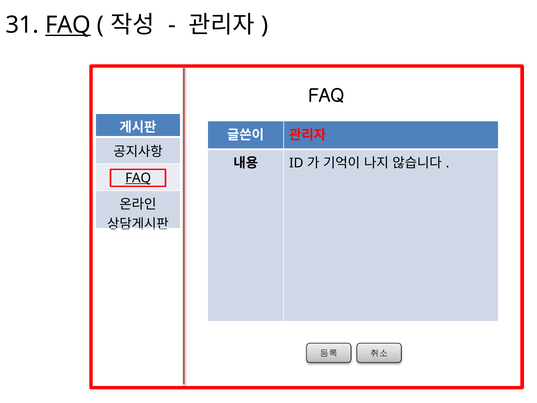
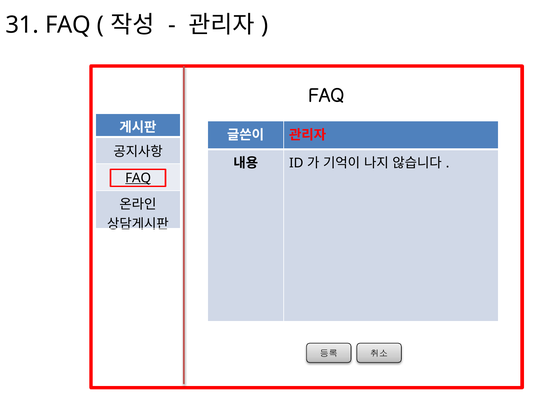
FAQ underline: present -> none (68, 25)
